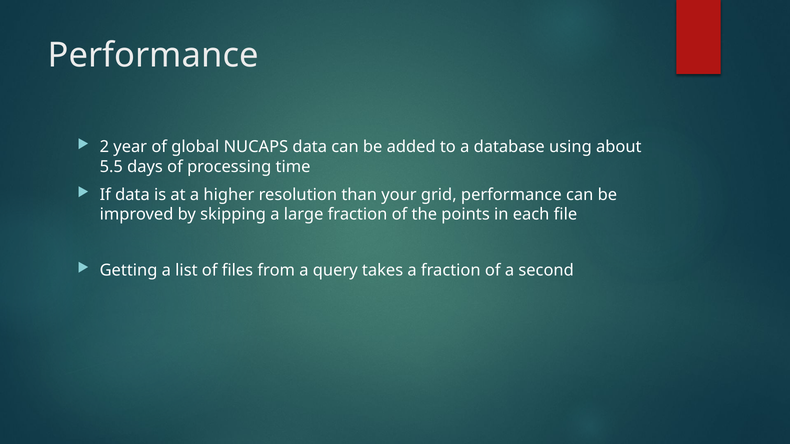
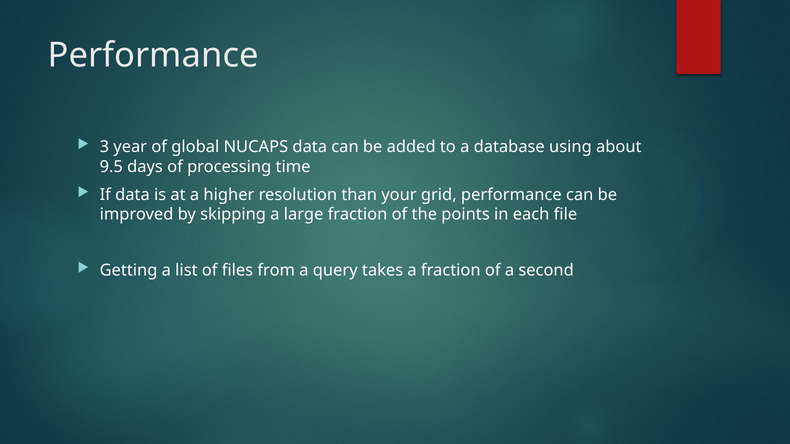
2: 2 -> 3 (104, 147)
5.5: 5.5 -> 9.5 (111, 167)
